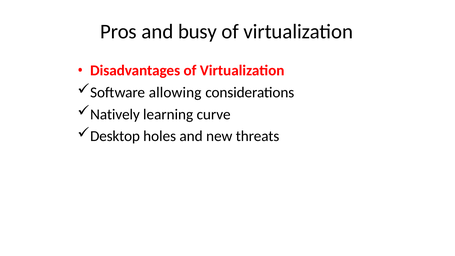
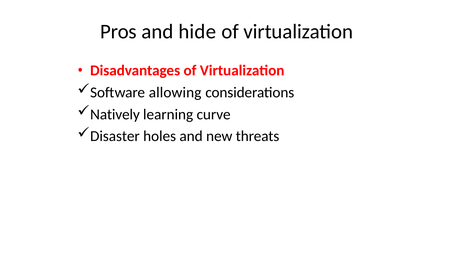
busy: busy -> hide (197, 32)
Desktop: Desktop -> Disaster (115, 136)
